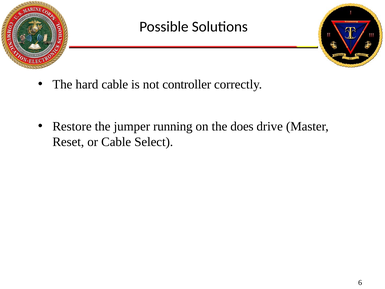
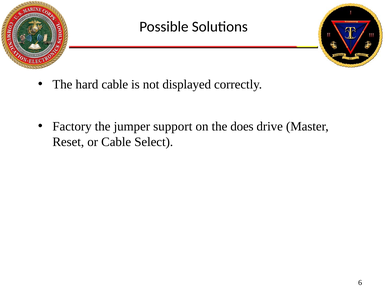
controller: controller -> displayed (187, 84)
Restore: Restore -> Factory (72, 126)
running: running -> support (173, 126)
